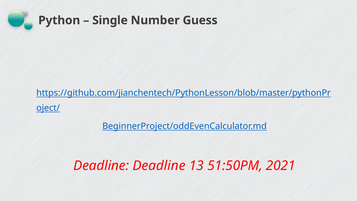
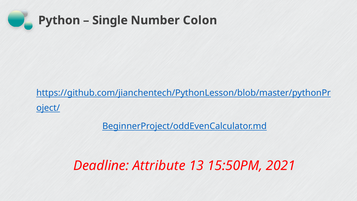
Guess: Guess -> Colon (200, 20)
Deadline Deadline: Deadline -> Attribute (159, 165)
51:50PM: 51:50PM -> 15:50PM (235, 165)
